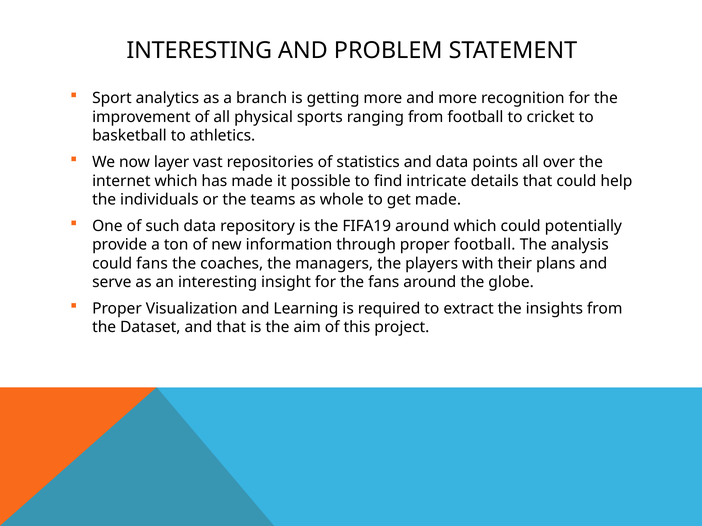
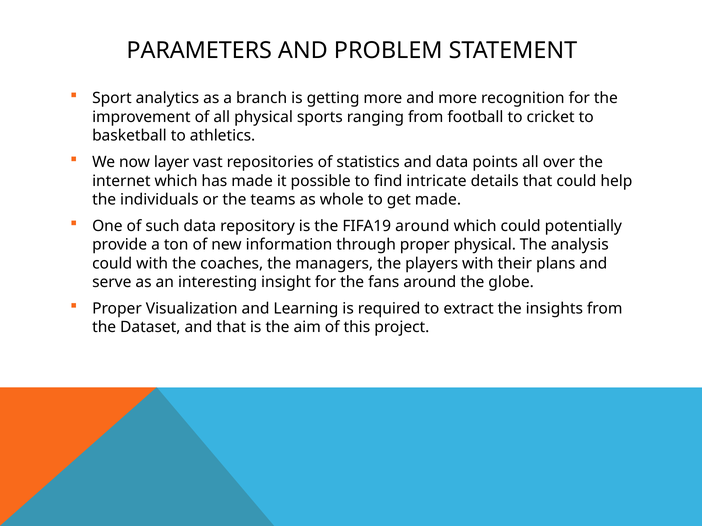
INTERESTING: INTERESTING -> PARAMETERS (199, 51)
proper football: football -> physical (485, 245)
could fans: fans -> with (152, 264)
